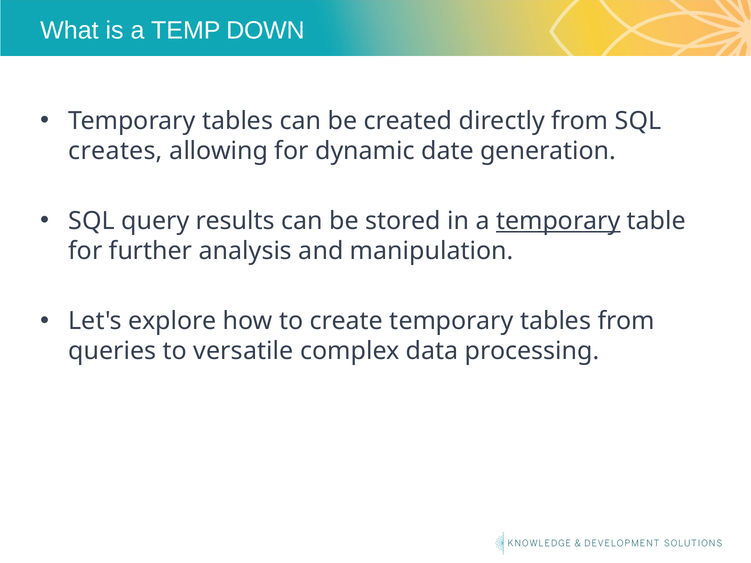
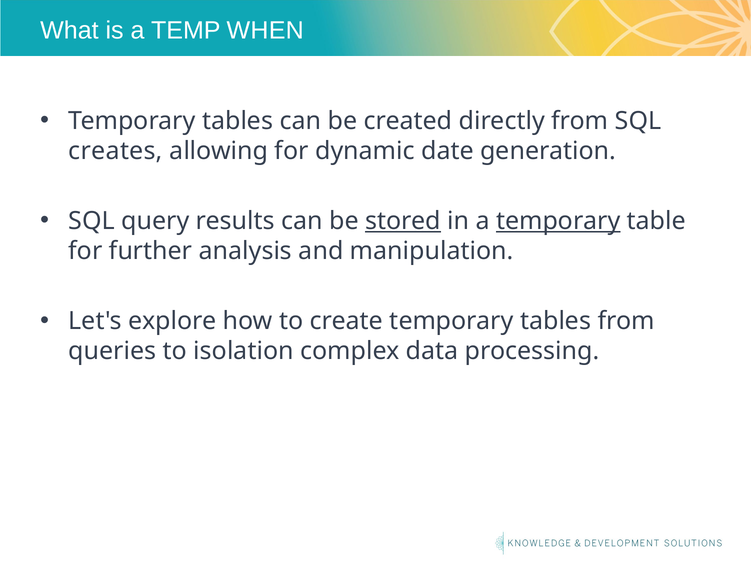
DOWN: DOWN -> WHEN (265, 30)
stored underline: none -> present (403, 221)
versatile: versatile -> isolation (244, 351)
